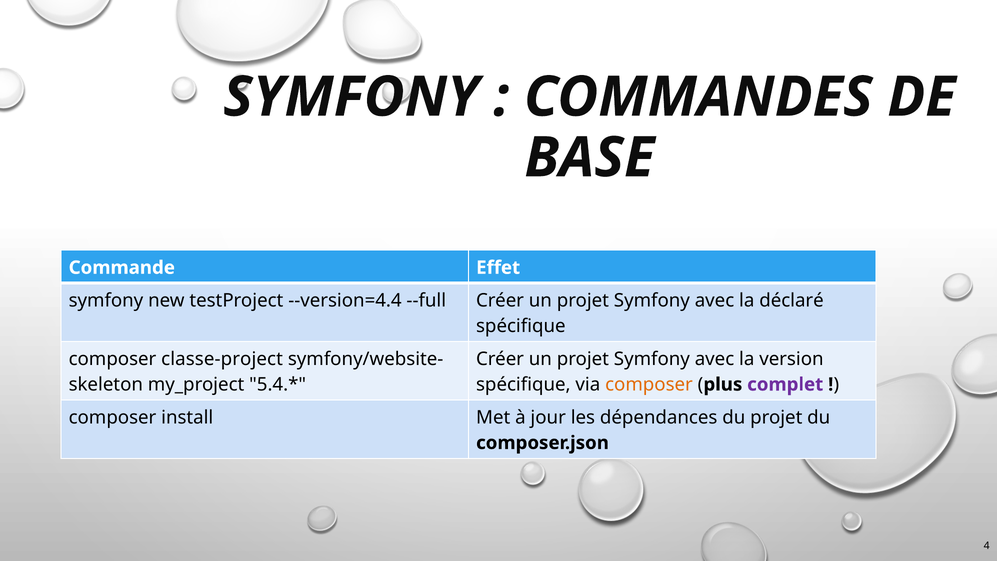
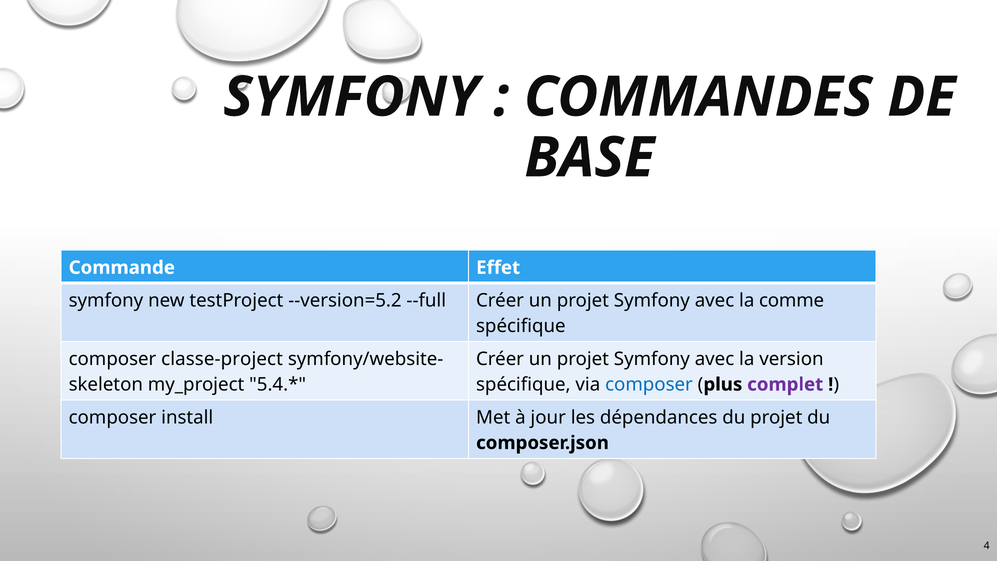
--version=4.4: --version=4.4 -> --version=5.2 (345, 301)
déclaré: déclaré -> comme (792, 301)
composer colour: orange -> blue (649, 384)
